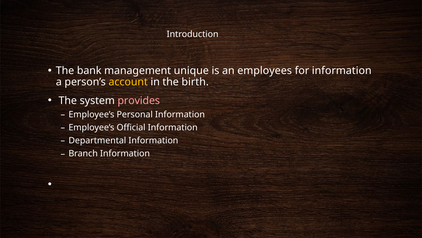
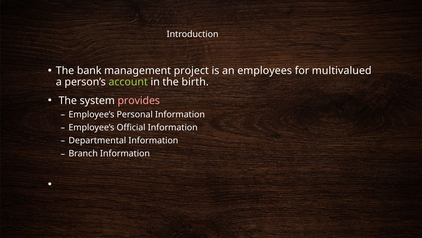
unique: unique -> project (191, 71)
for information: information -> multivalued (342, 71)
account colour: yellow -> light green (128, 82)
